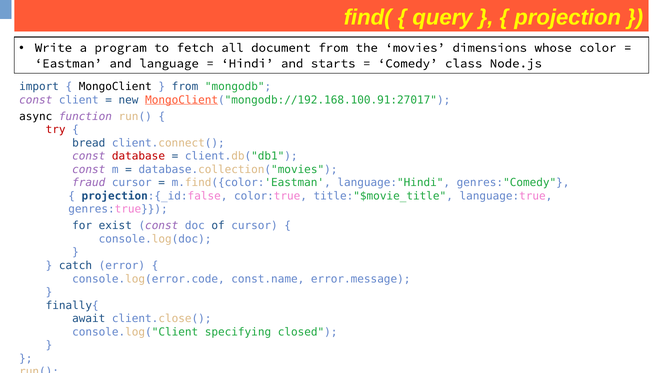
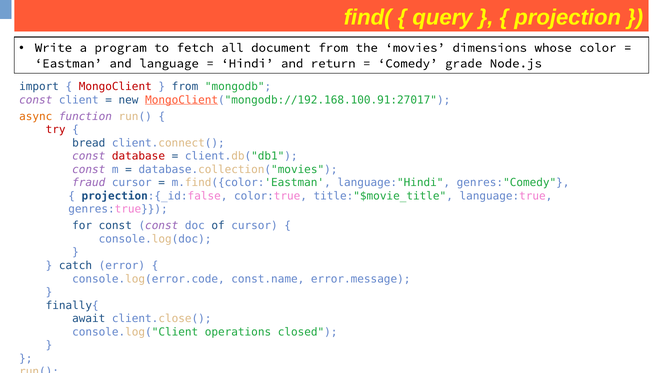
starts: starts -> return (333, 63)
class: class -> grade (464, 63)
MongoClient colour: black -> red (115, 87)
async colour: black -> orange (36, 116)
for exist: exist -> const (115, 226)
specifying: specifying -> operations (238, 332)
